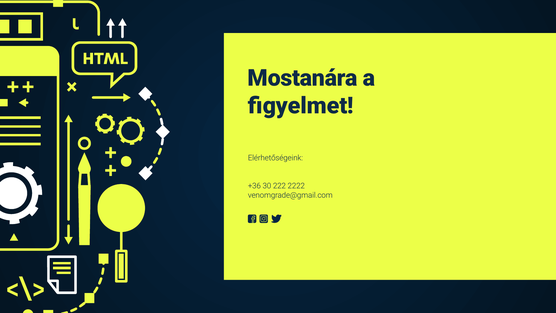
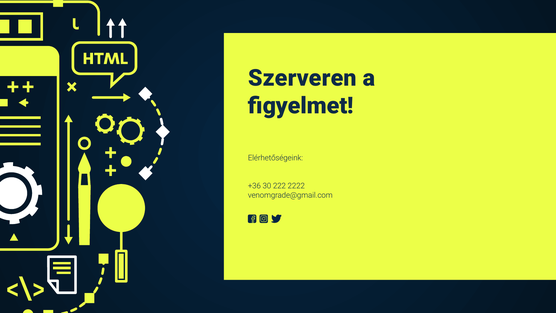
Mostanára: Mostanára -> Szerveren (302, 78)
